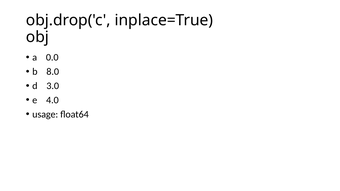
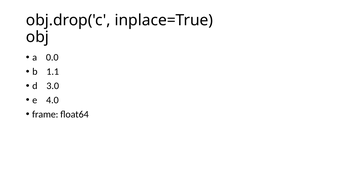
8.0: 8.0 -> 1.1 (53, 72)
usage: usage -> frame (45, 115)
